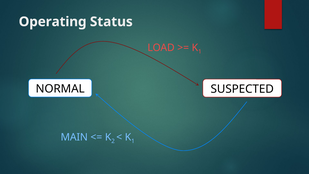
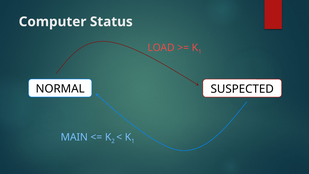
Operating: Operating -> Computer (53, 22)
